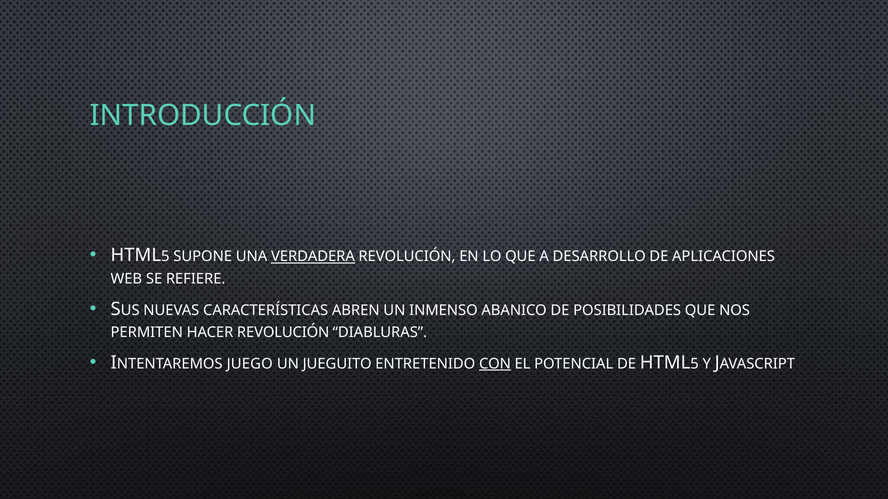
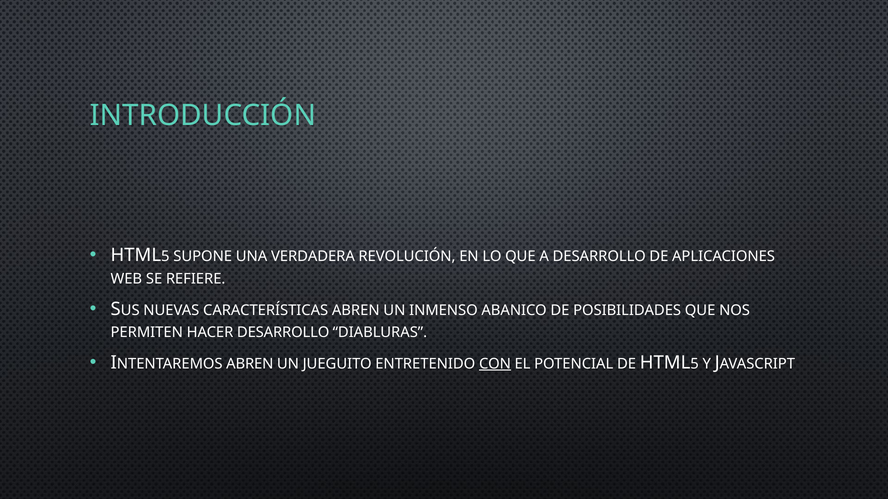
VERDADERA underline: present -> none (313, 257)
HACER REVOLUCIÓN: REVOLUCIÓN -> DESARROLLO (283, 333)
JUEGO: JUEGO -> ABREN (250, 364)
